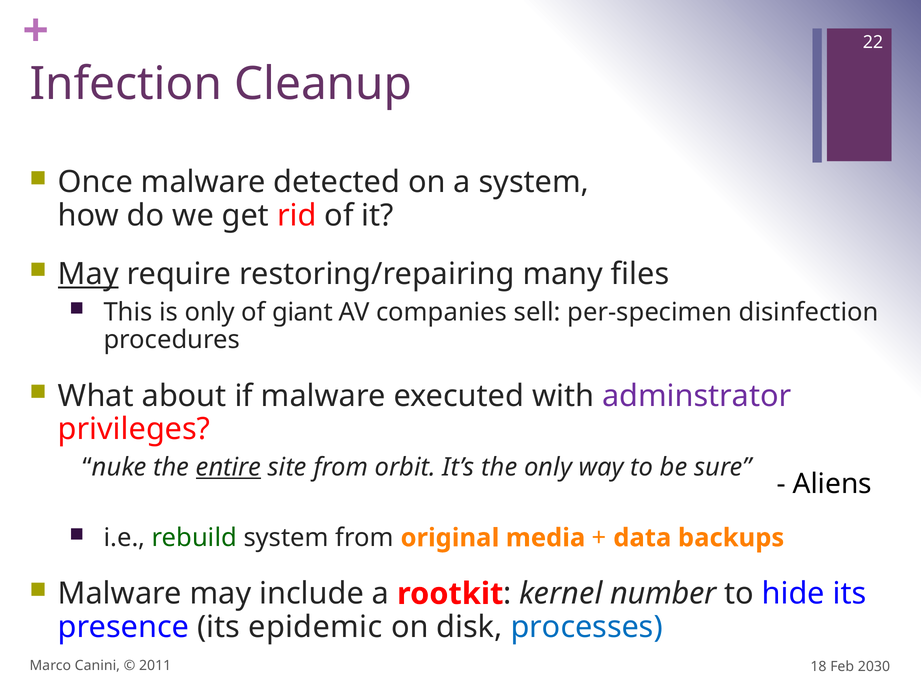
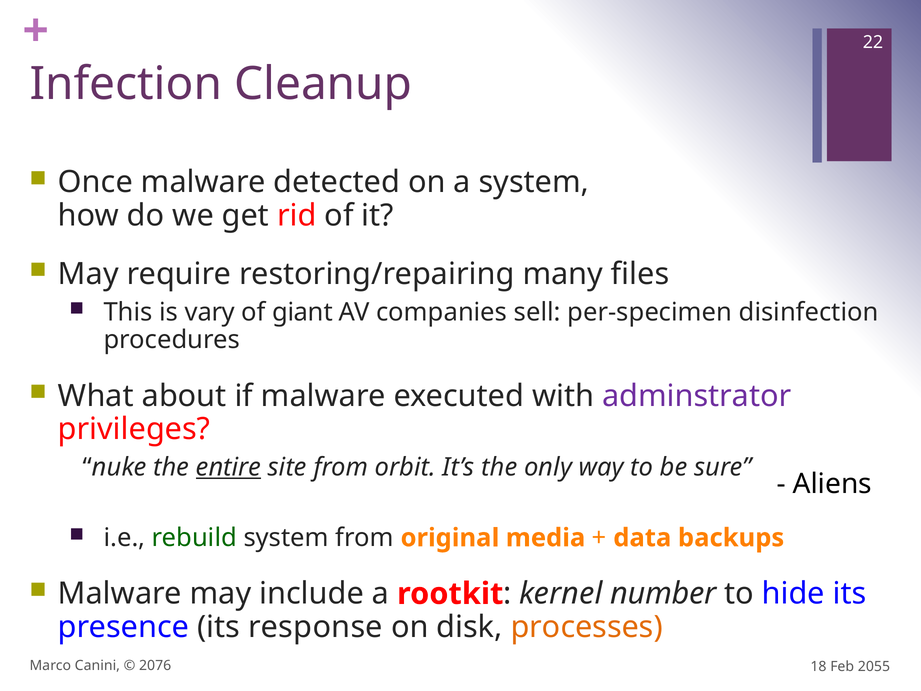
May underline: present -> none (88, 274)
is only: only -> vary (210, 312)
epidemic: epidemic -> response (315, 627)
processes colour: blue -> orange (587, 627)
2011: 2011 -> 2076 (155, 665)
2030: 2030 -> 2055 (874, 666)
